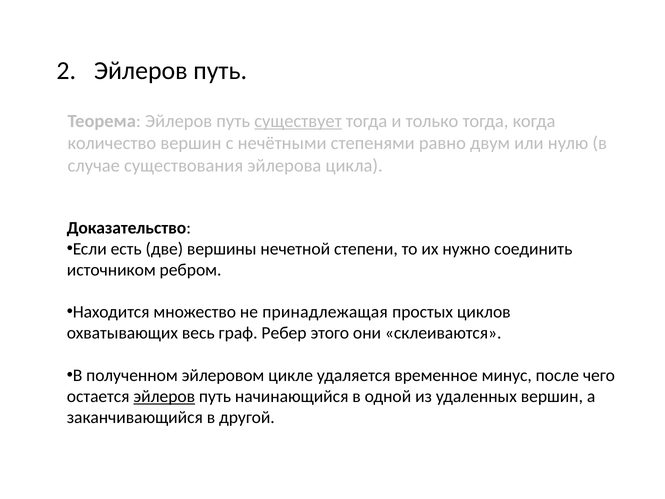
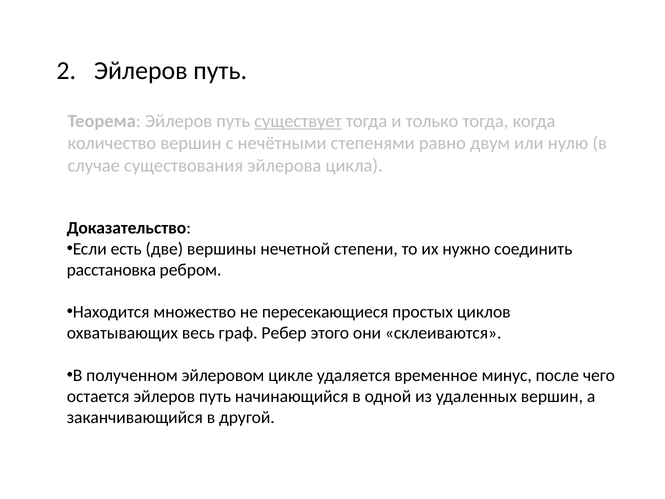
источником: источником -> расстановка (111, 270)
принадлежащая: принадлежащая -> пересекающиеся (325, 312)
эйлеров underline: present -> none (164, 396)
